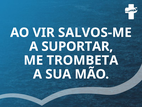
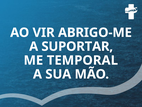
SALVOS-ME: SALVOS-ME -> ABRIGO-ME (95, 32)
TROMBETA: TROMBETA -> TEMPORAL (82, 60)
